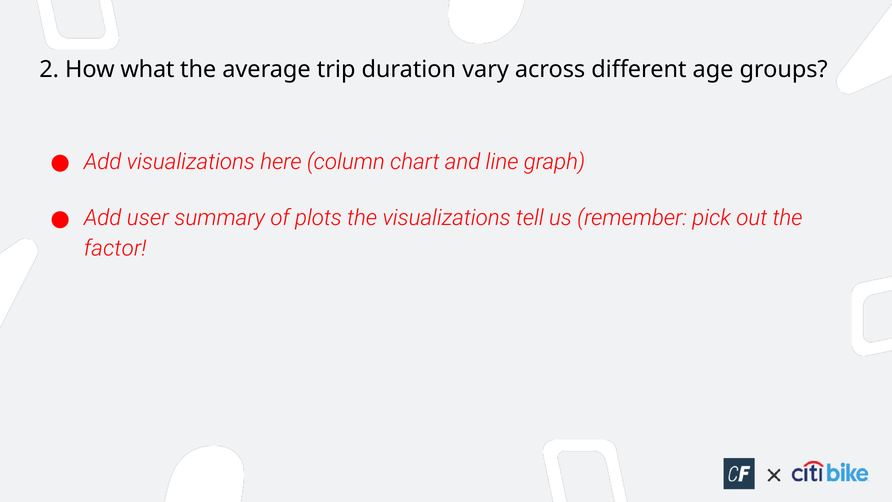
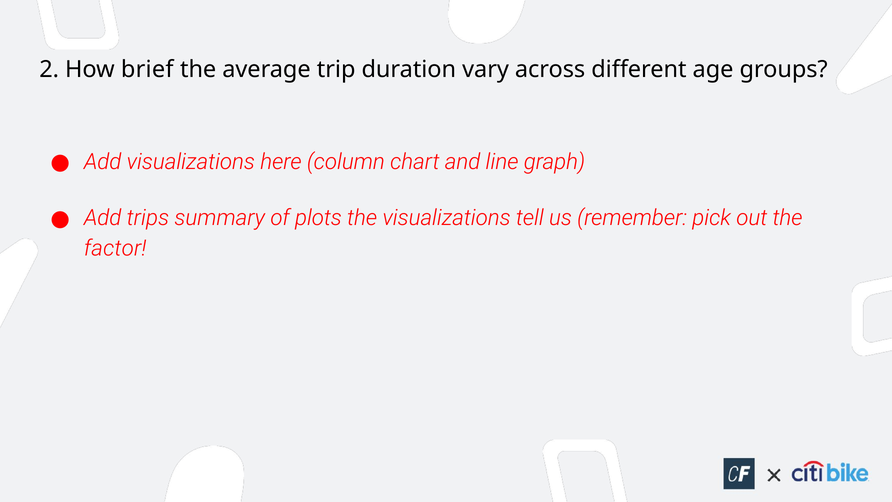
what: what -> brief (147, 70)
user: user -> trips (148, 218)
